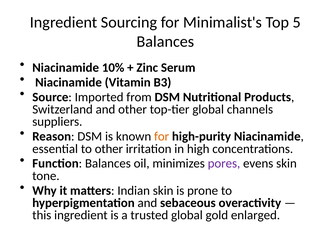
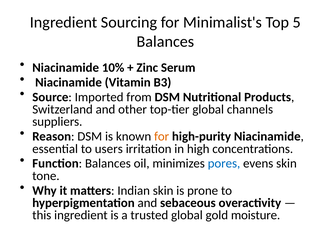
to other: other -> users (109, 149)
pores colour: purple -> blue (224, 164)
enlarged: enlarged -> moisture (256, 215)
